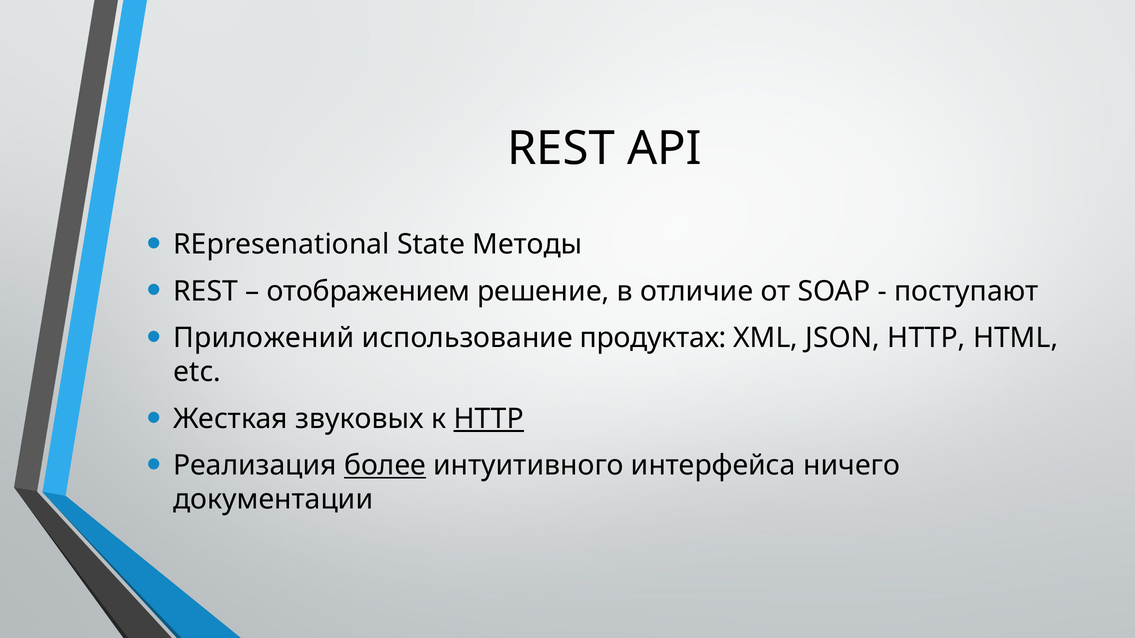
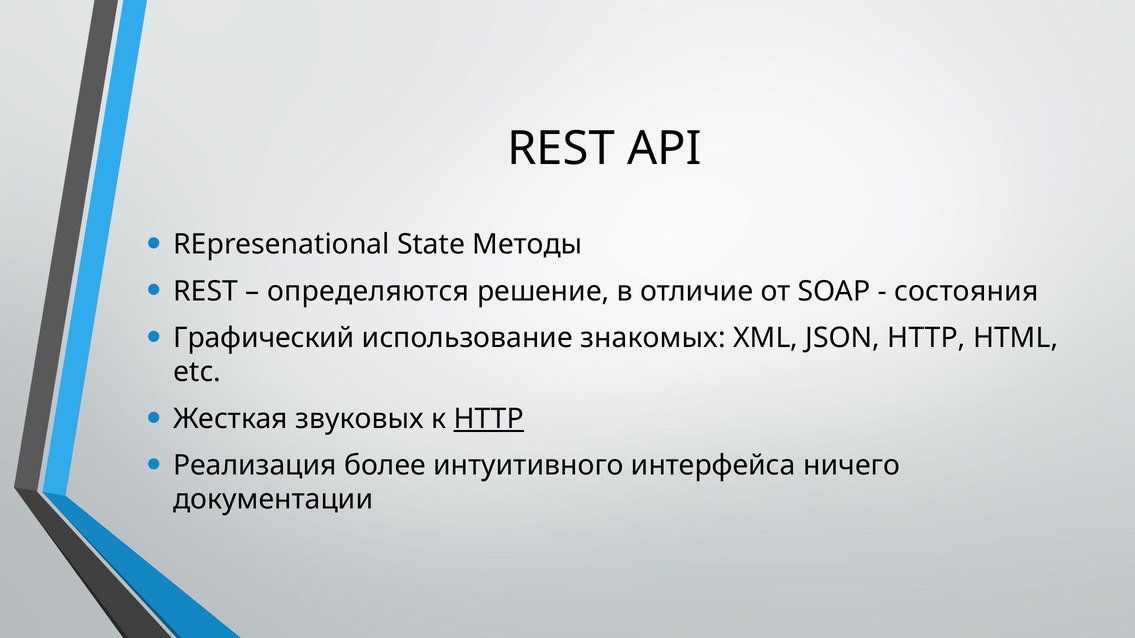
отображением: отображением -> определяются (368, 291)
поступают: поступают -> состояния (966, 291)
Приложений: Приложений -> Графический (264, 338)
продуктах: продуктах -> знакомых (653, 338)
более underline: present -> none (385, 466)
